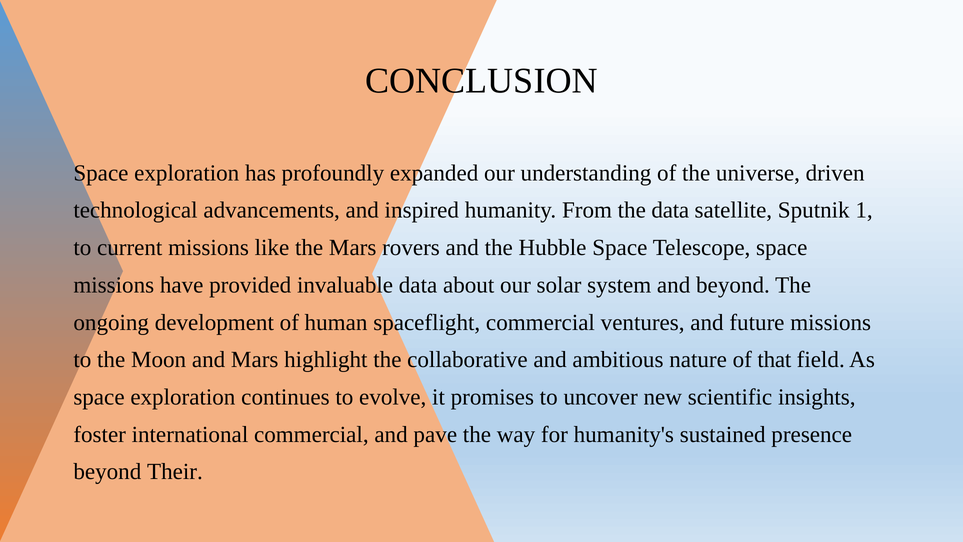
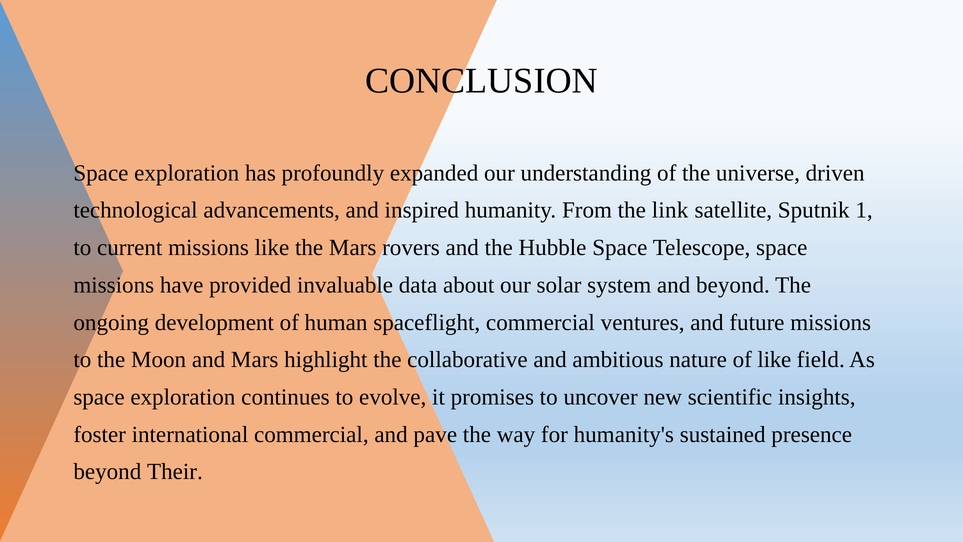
the data: data -> link (670, 210)
of that: that -> like (774, 360)
